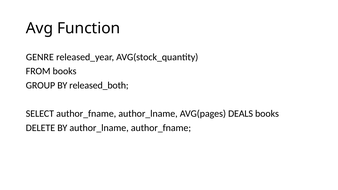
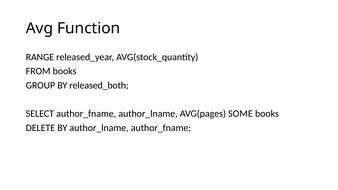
GENRE: GENRE -> RANGE (40, 57)
DEALS: DEALS -> SOME (240, 114)
